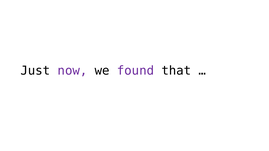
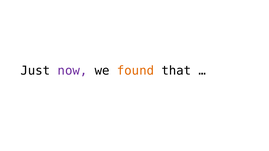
found colour: purple -> orange (136, 71)
